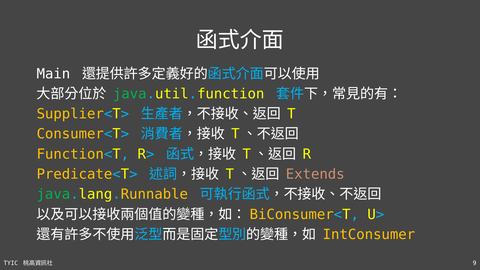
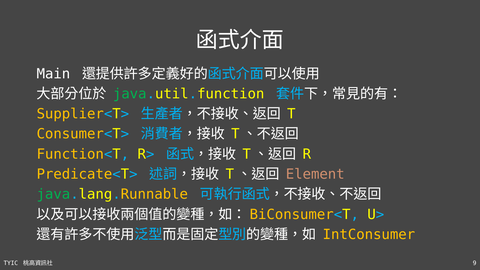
Extends: Extends -> Element (315, 174)
